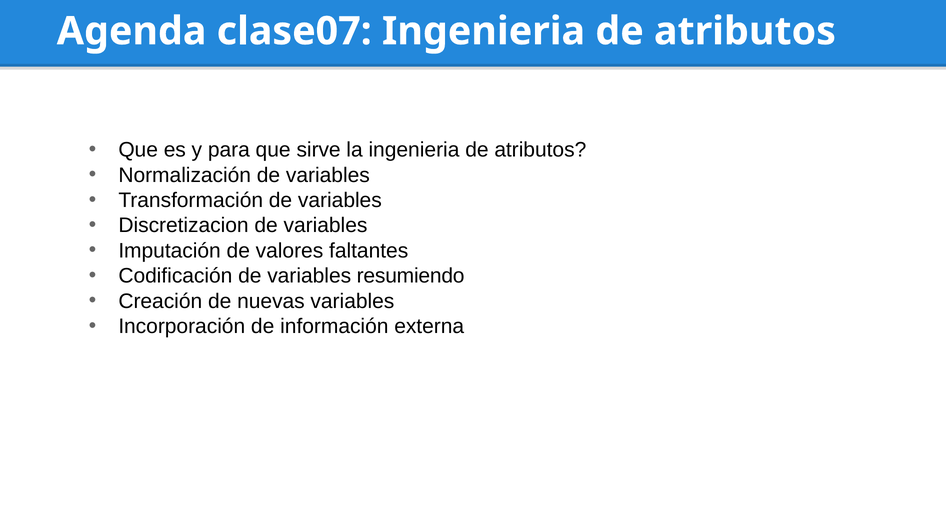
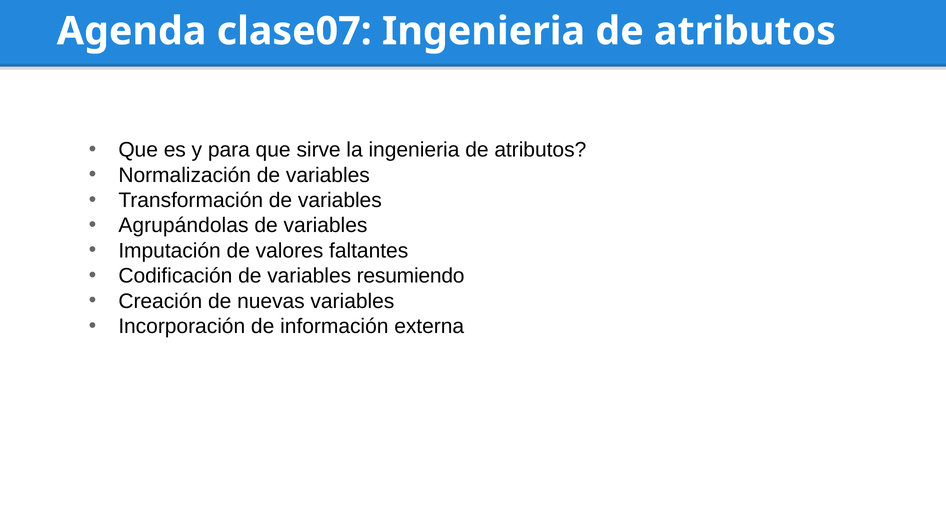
Discretizacion: Discretizacion -> Agrupándolas (183, 226)
